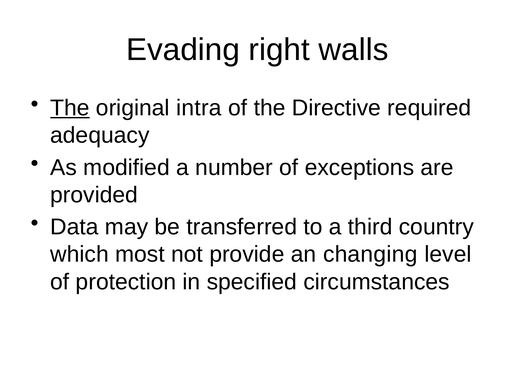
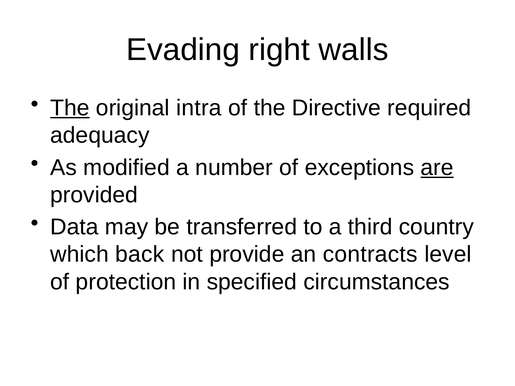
are underline: none -> present (437, 168)
most: most -> back (140, 255)
changing: changing -> contracts (370, 255)
